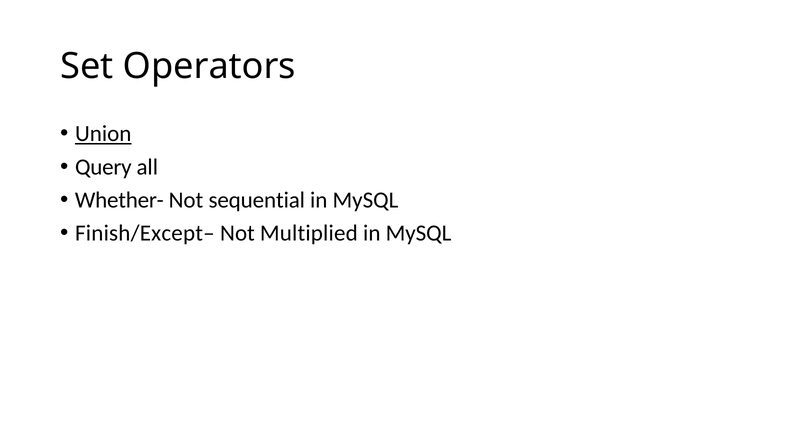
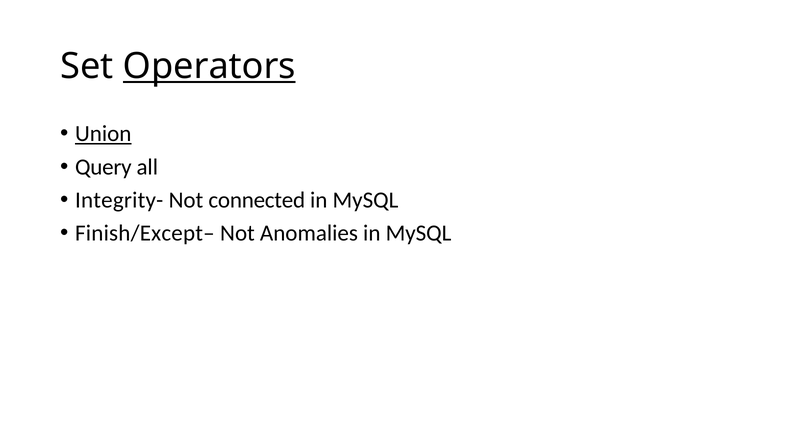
Operators underline: none -> present (209, 66)
Whether-: Whether- -> Integrity- (119, 200)
sequential: sequential -> connected (257, 200)
Multiplied: Multiplied -> Anomalies (309, 233)
